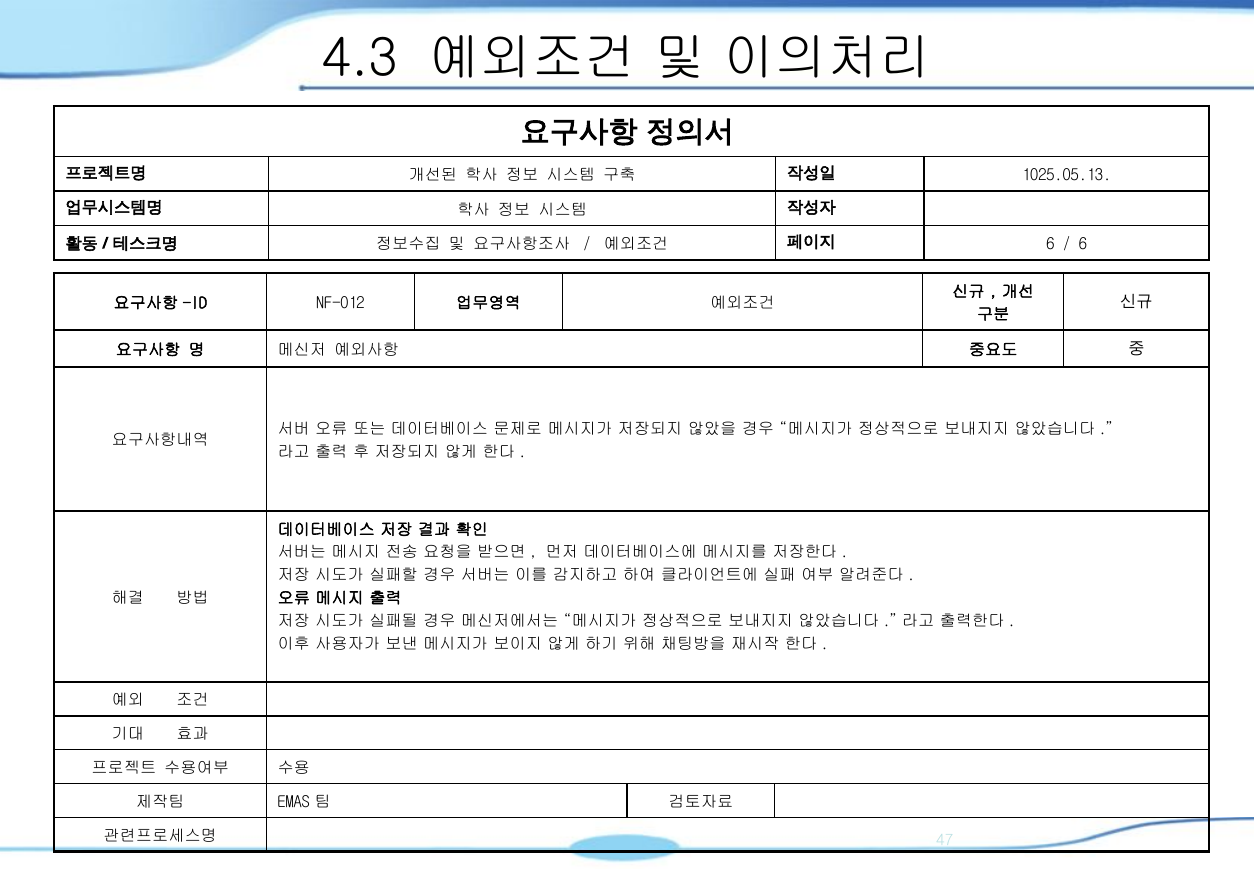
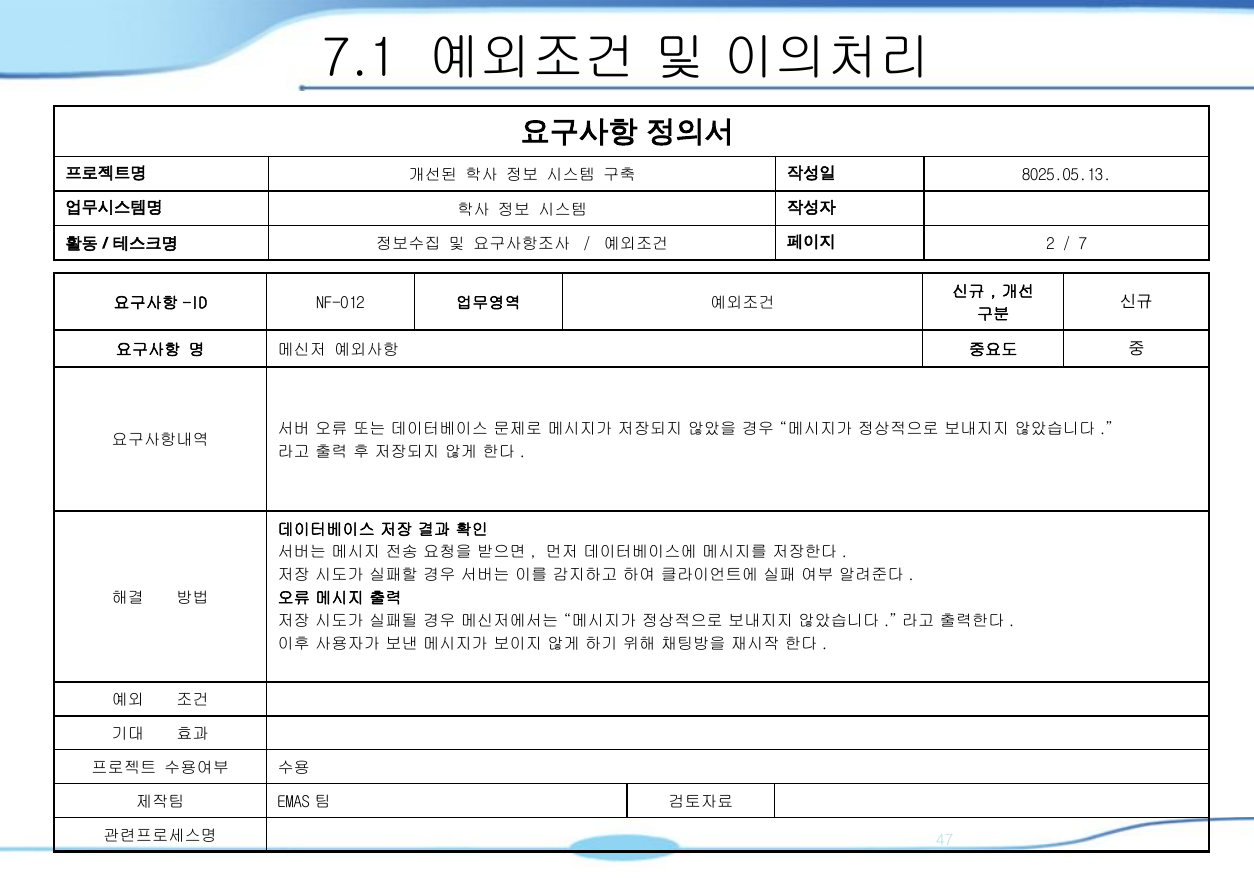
4.3: 4.3 -> 7.1 (360, 58)
1025.05.13: 1025.05.13 -> 8025.05.13 (1067, 175)
6: 6 -> 2 (1050, 244)
6: 6 -> 7 (1083, 244)
